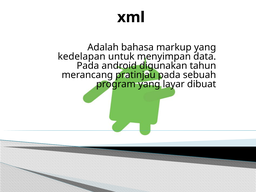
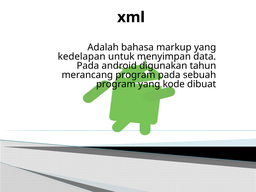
merancang pratinjau: pratinjau -> program (135, 75)
layar: layar -> kode (174, 84)
